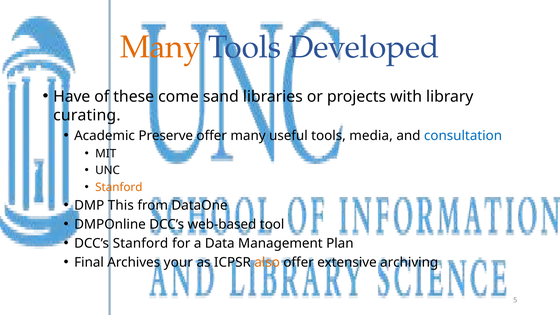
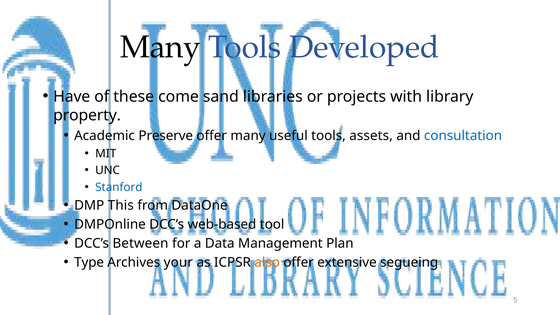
Many colour: orange -> black (160, 47)
curating: curating -> property (87, 115)
media: media -> assets (371, 136)
Stanford colour: orange -> blue (119, 187)
DCC’s Stanford: Stanford -> Between (140, 243)
Final: Final -> Type (89, 262)
archiving: archiving -> segueing (409, 262)
